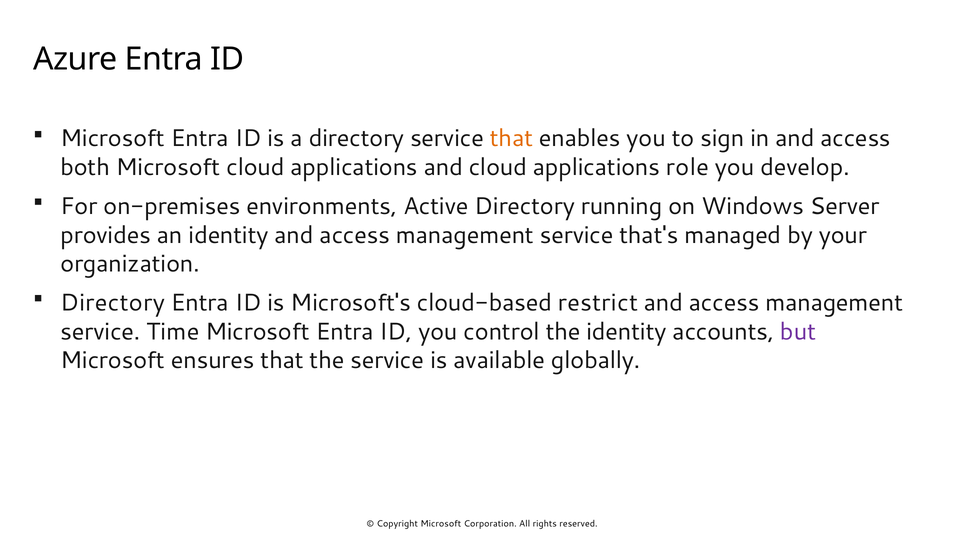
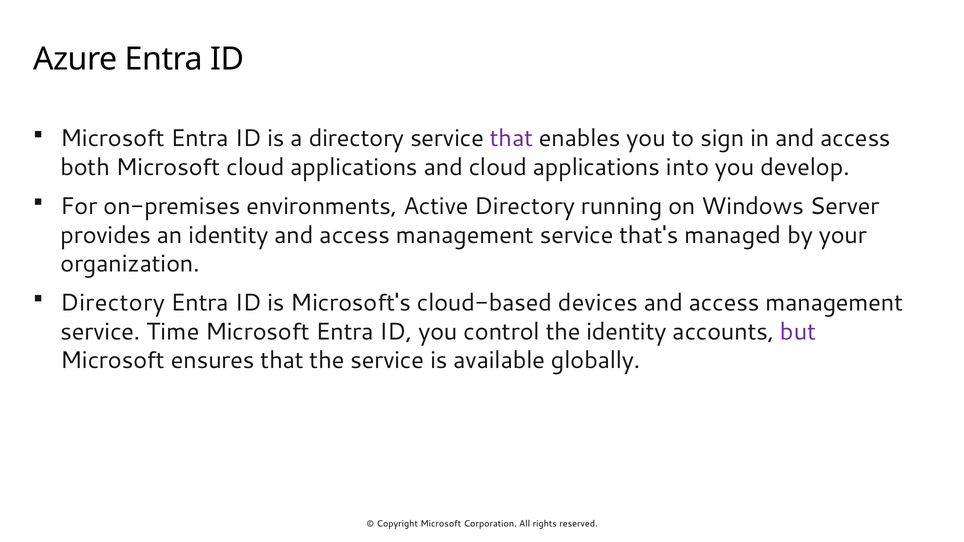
that colour: orange -> purple (512, 139)
role: role -> into (688, 167)
restrict: restrict -> devices (598, 303)
